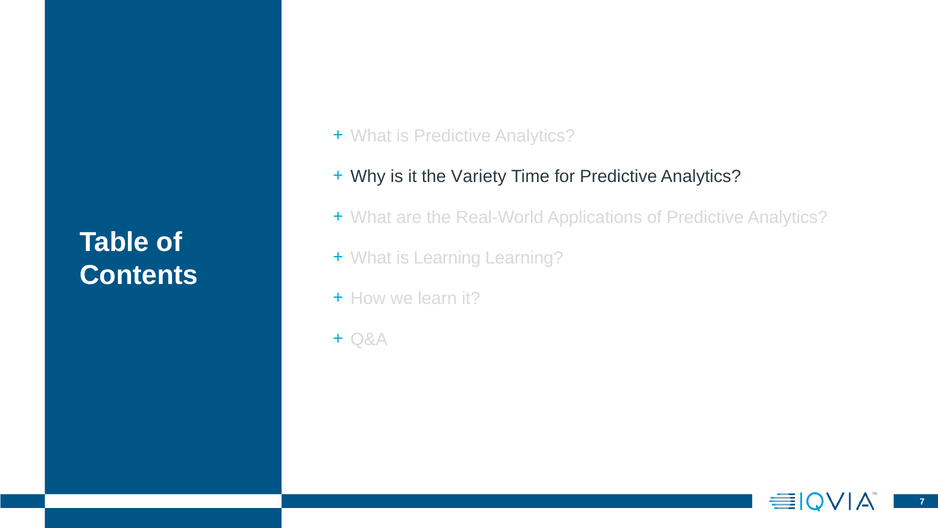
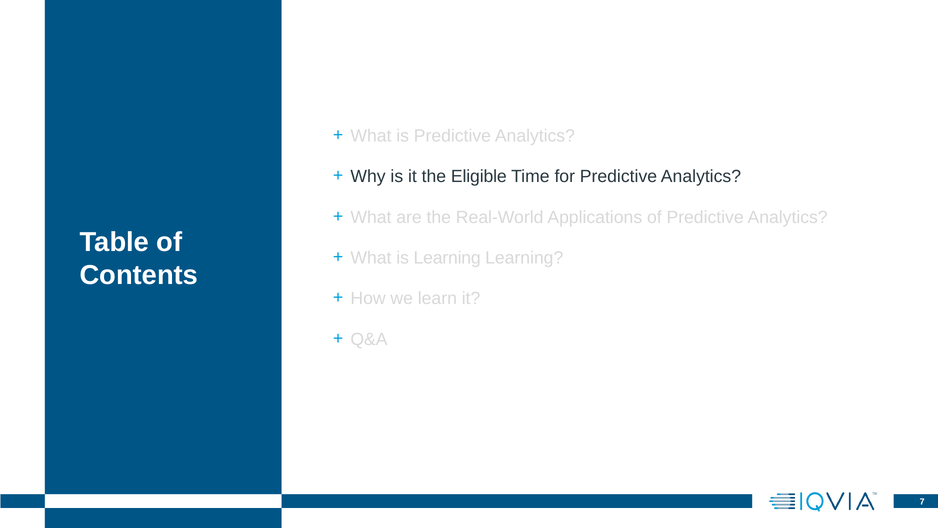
Variety: Variety -> Eligible (479, 176)
